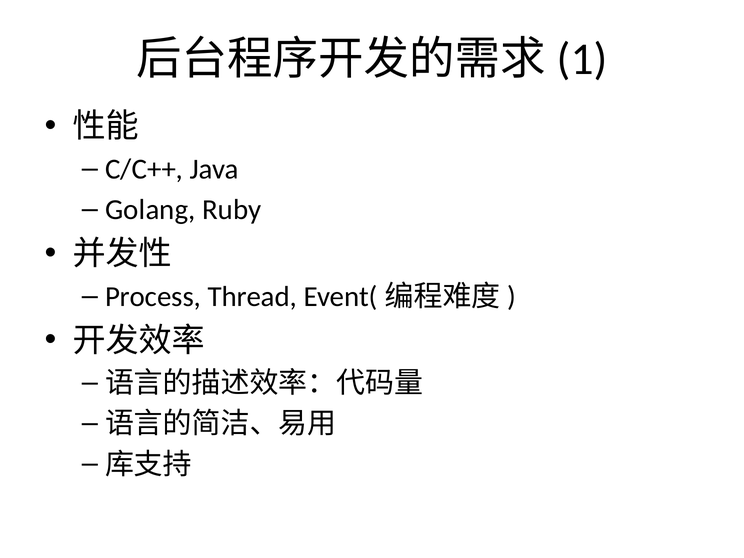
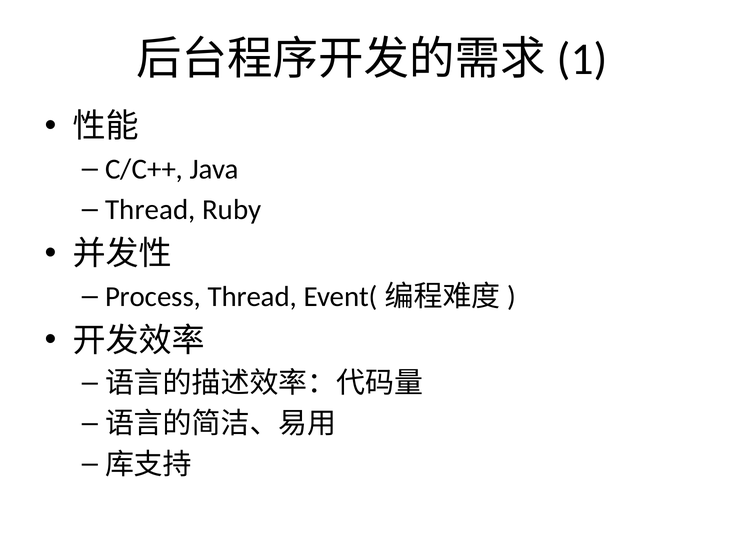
Golang: Golang -> Thread (150, 210)
